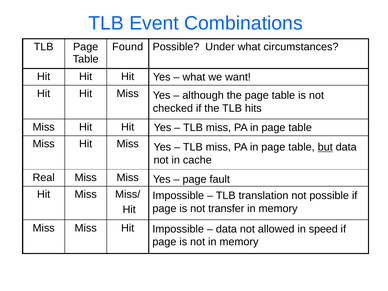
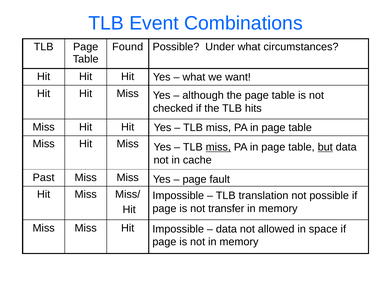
miss underline: none -> present (218, 147)
Real: Real -> Past (44, 178)
speed: speed -> space (323, 229)
